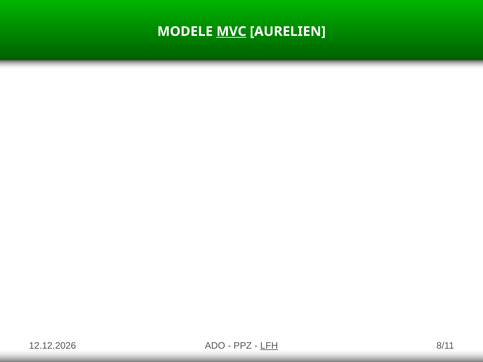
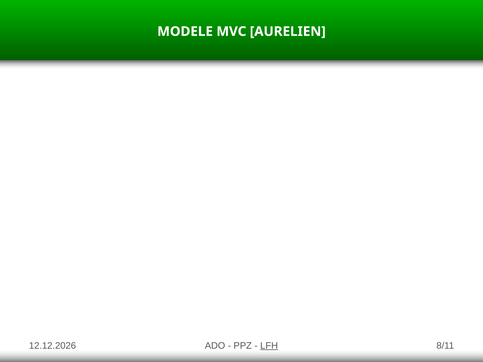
MVC underline: present -> none (231, 31)
